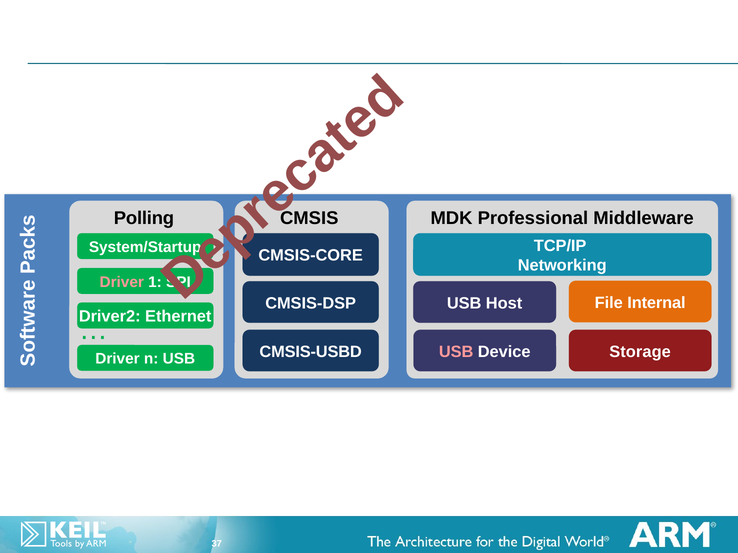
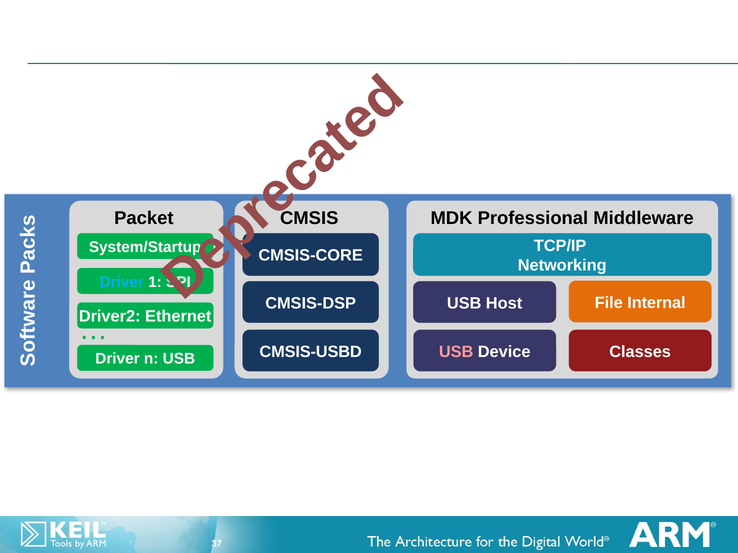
Polling: Polling -> Packet (144, 218)
Driver colour: pink -> light blue (122, 282)
Storage: Storage -> Classes (640, 352)
